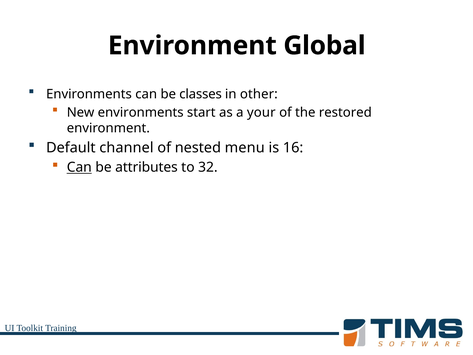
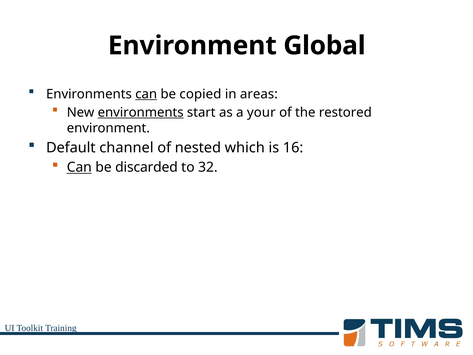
can underline: none -> present (146, 94)
classes: classes -> copied (200, 94)
other: other -> areas (259, 94)
environments underline: none -> present (141, 112)
menu: menu -> which (245, 148)
attributes: attributes -> discarded (146, 167)
